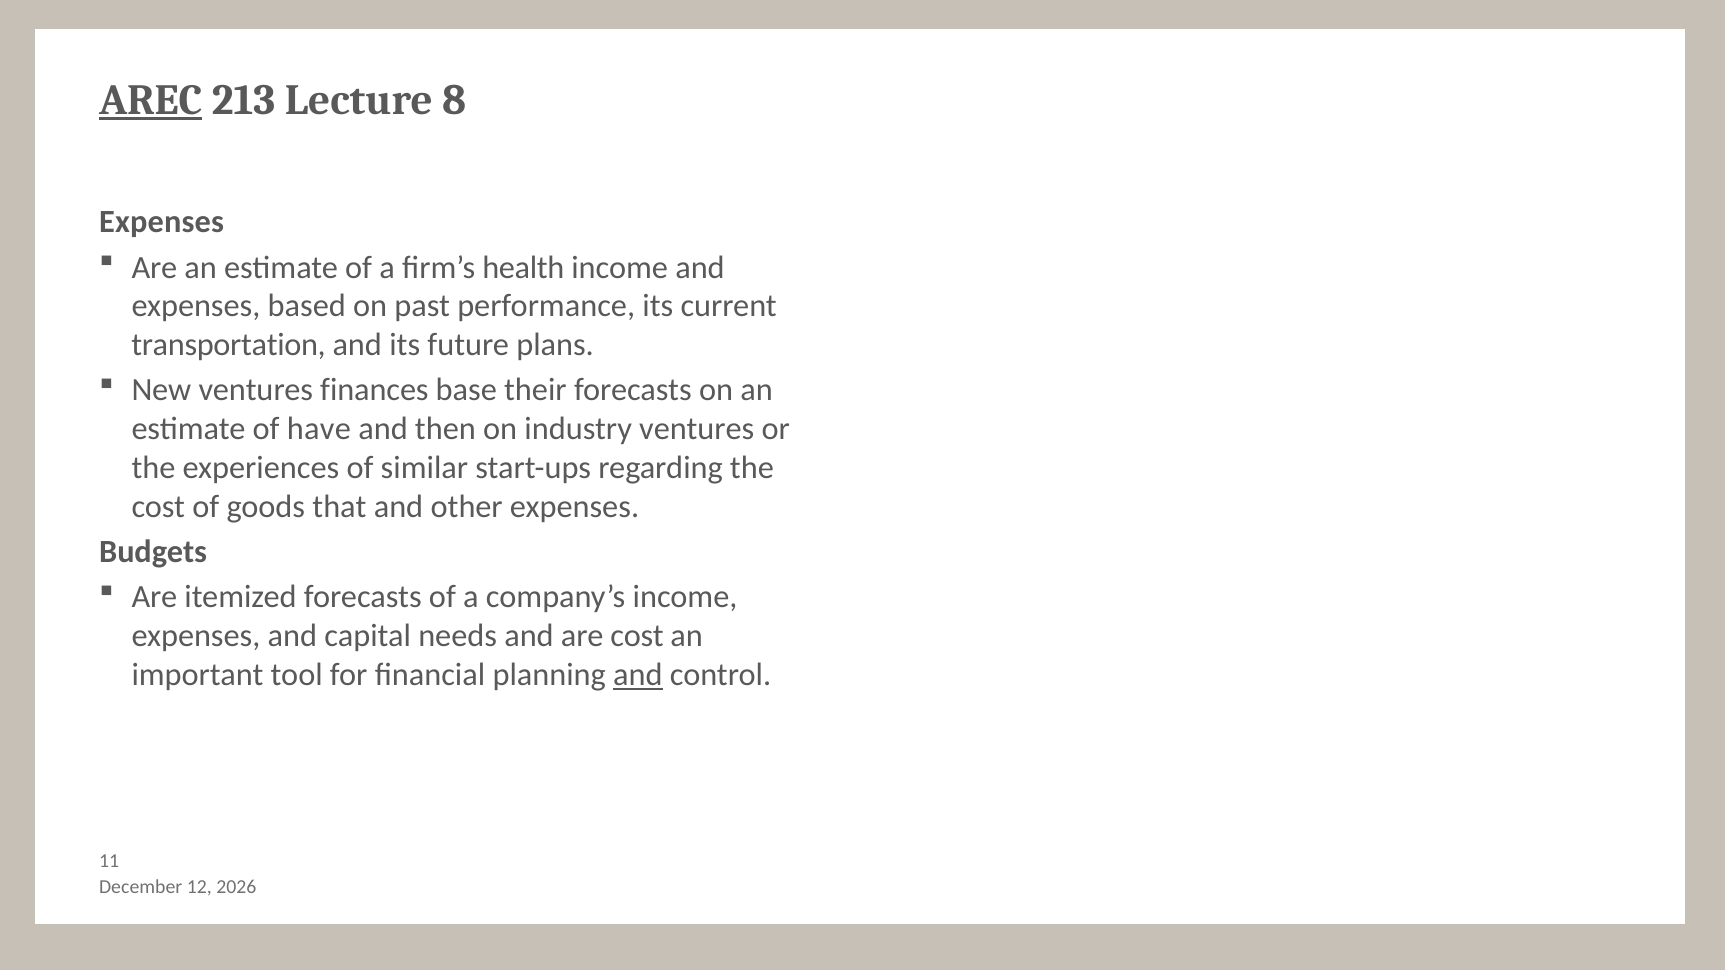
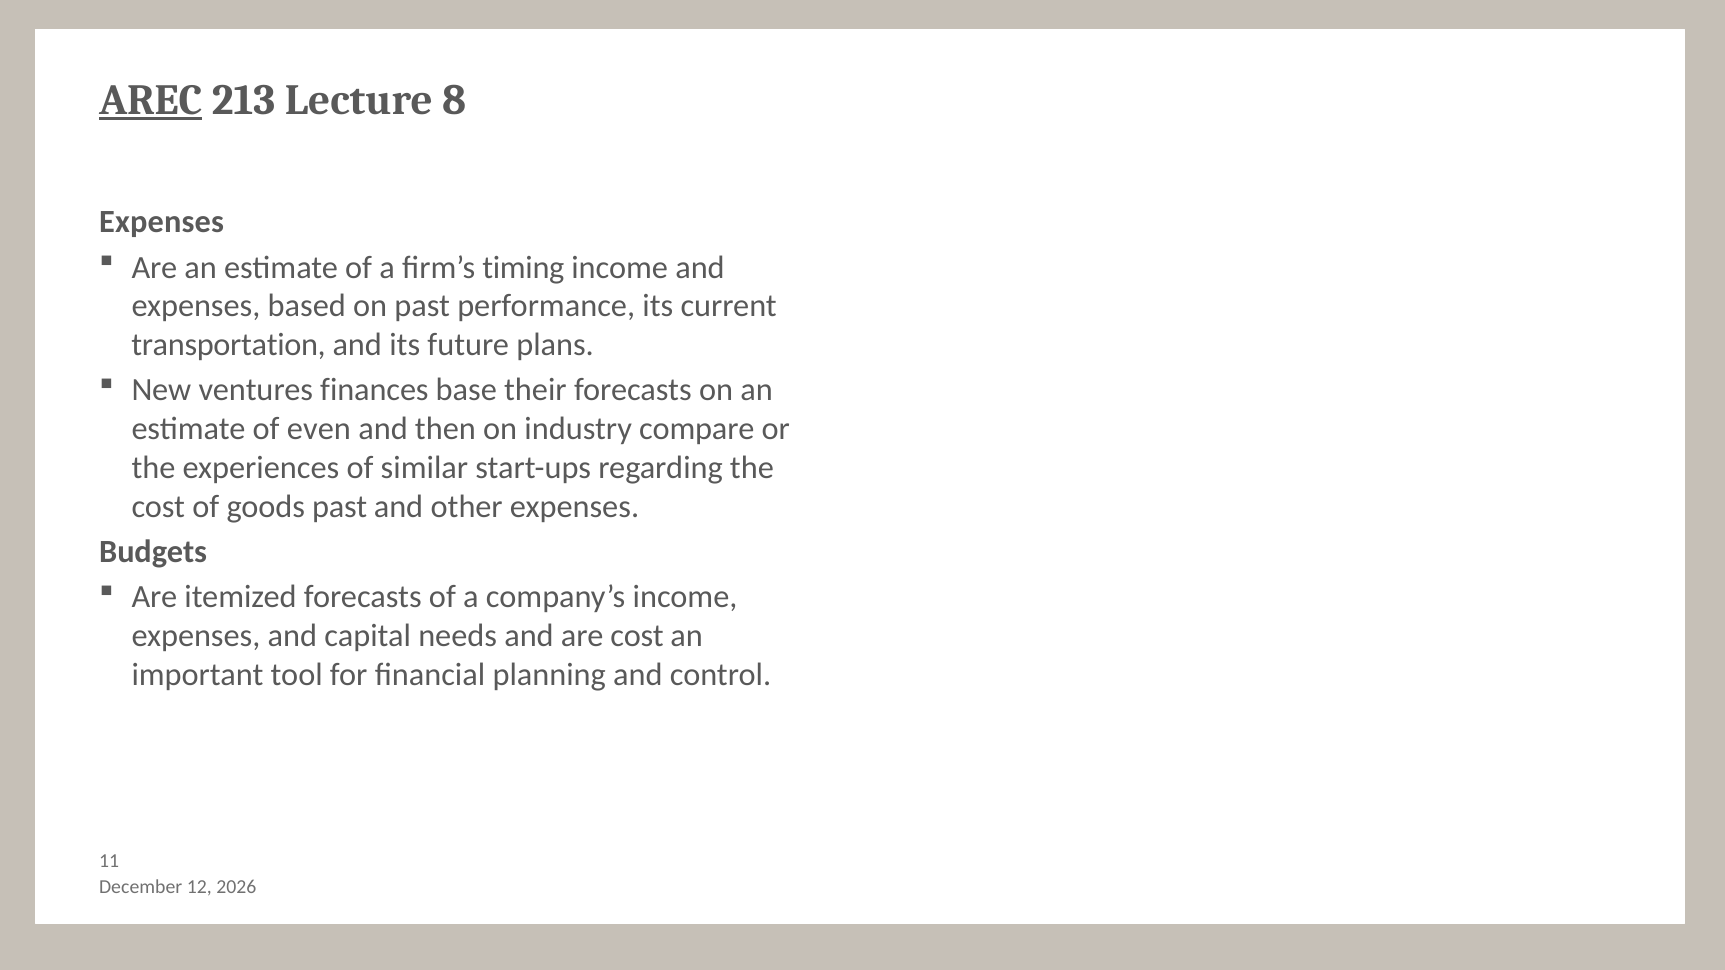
health: health -> timing (523, 267)
have: have -> even (319, 429)
industry ventures: ventures -> compare (697, 429)
goods that: that -> past (340, 507)
and underline: present -> none (638, 675)
